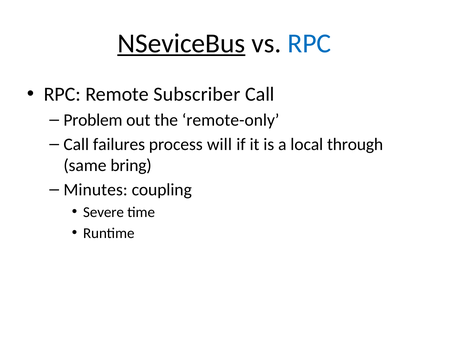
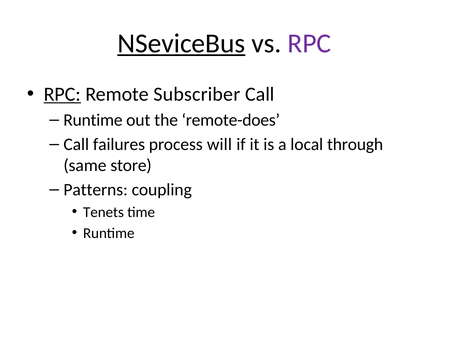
RPC colour: blue -> purple (309, 43)
RPC underline: none -> present (62, 94)
Problem: Problem -> Runtime (93, 120)
remote-only: remote-only -> remote-does (231, 120)
bring: bring -> store (131, 165)
Minutes: Minutes -> Patterns (96, 190)
Severe: Severe -> Tenets (103, 212)
